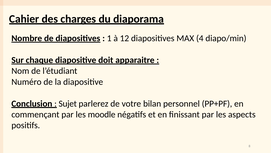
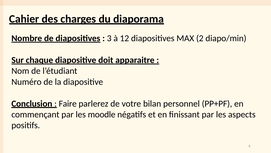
1: 1 -> 3 (109, 38)
4: 4 -> 2 (200, 38)
Sujet: Sujet -> Faire (68, 103)
